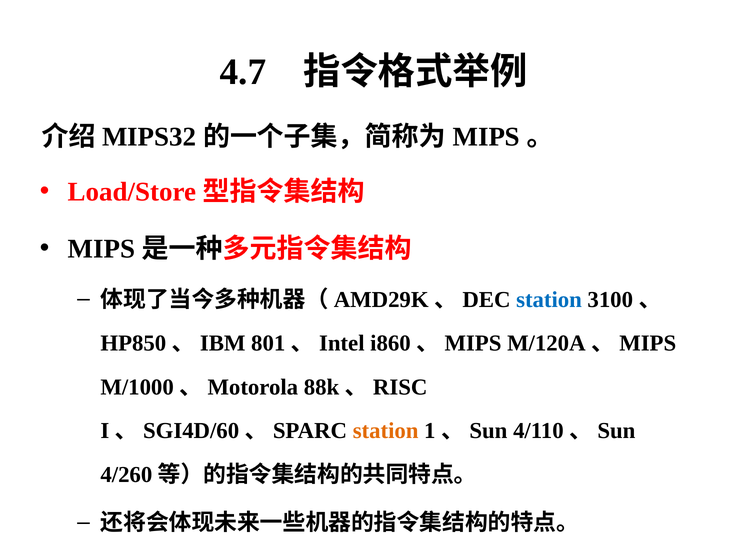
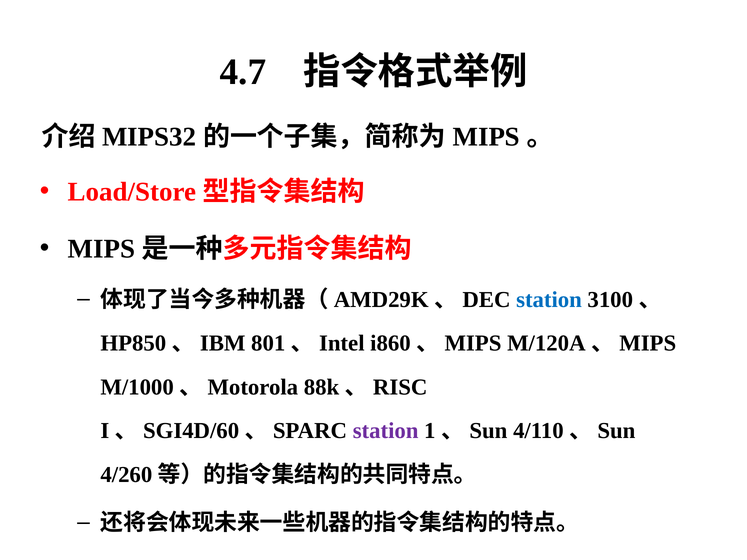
station colour: orange -> purple (386, 431)
